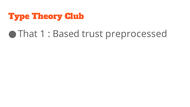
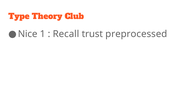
That: That -> Nice (28, 34)
Based: Based -> Recall (66, 34)
